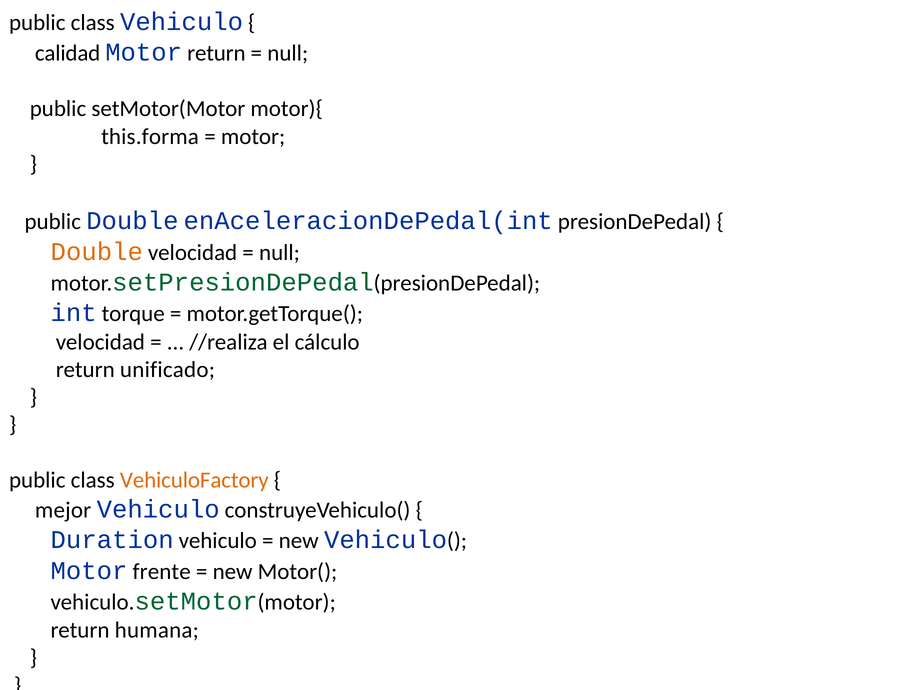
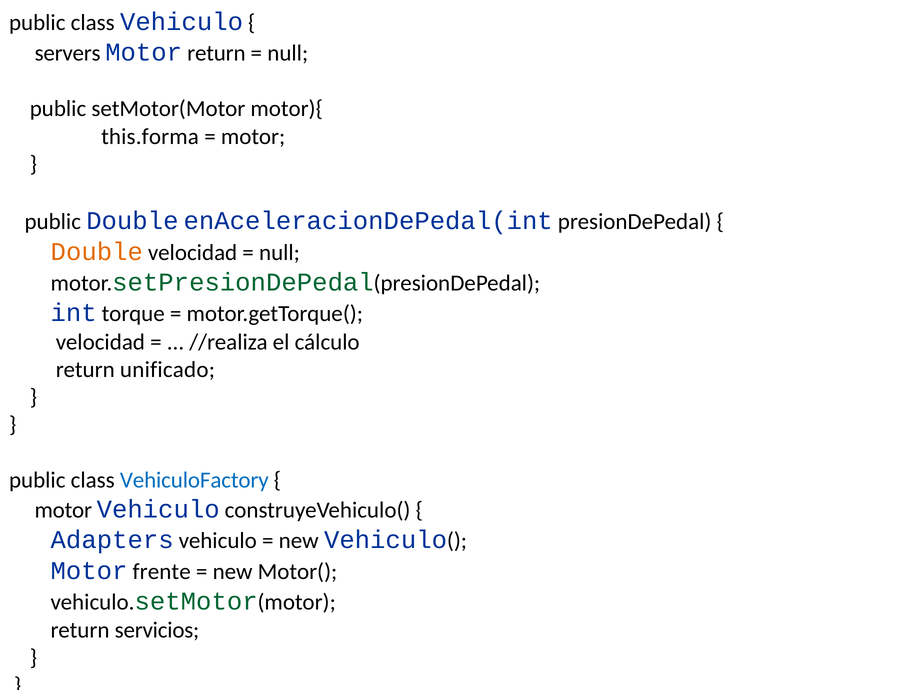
calidad: calidad -> servers (68, 53)
VehiculoFactory colour: orange -> blue (194, 480)
mejor: mejor -> motor (63, 511)
Duration: Duration -> Adapters (112, 541)
humana: humana -> servicios (157, 631)
